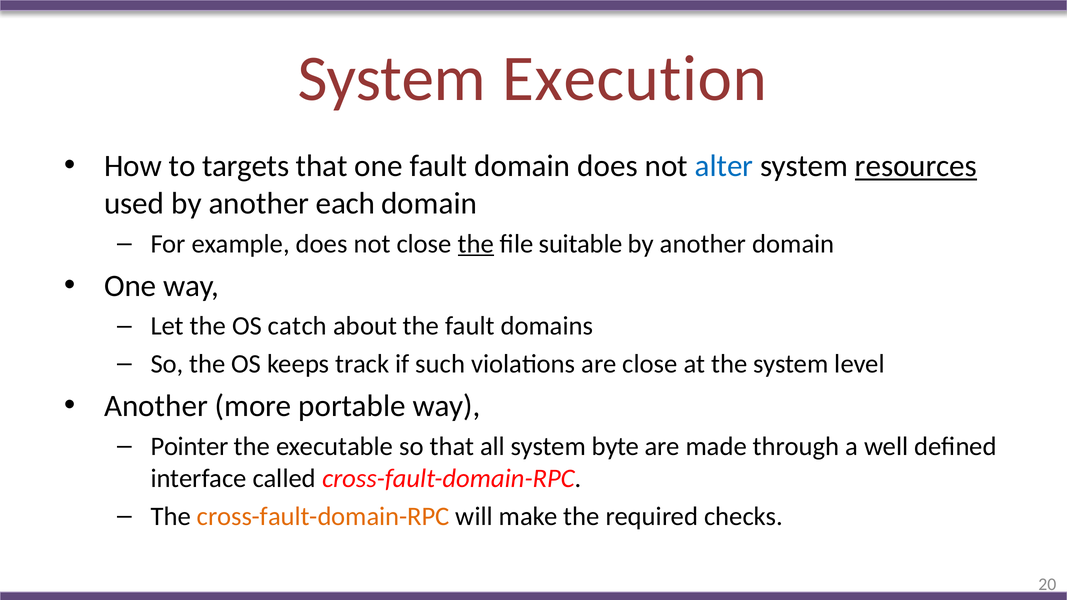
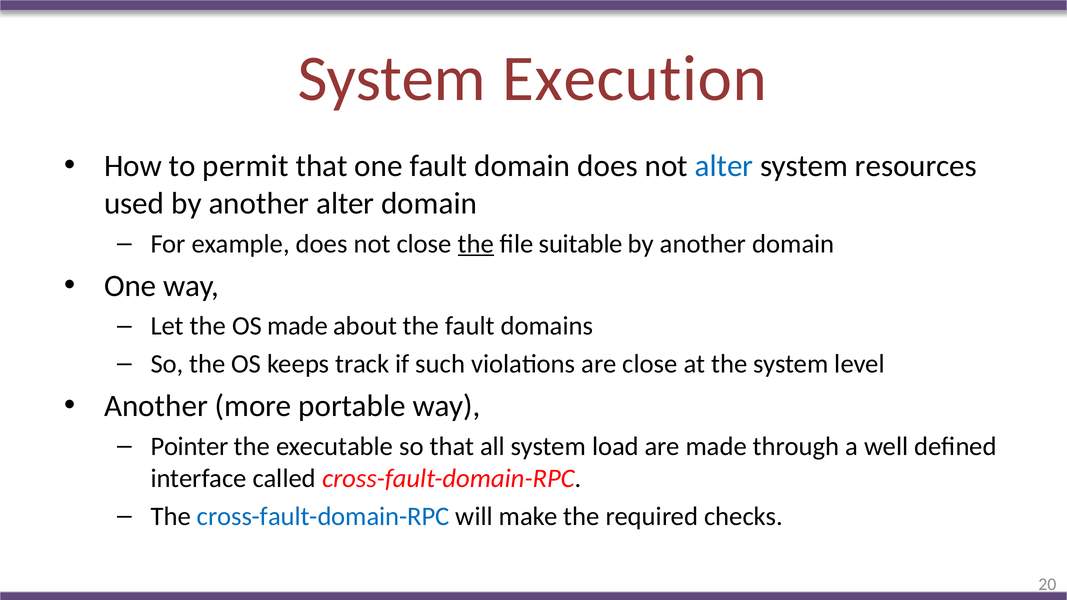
targets: targets -> permit (245, 166)
resources underline: present -> none (916, 166)
another each: each -> alter (345, 204)
OS catch: catch -> made (298, 326)
byte: byte -> load (615, 447)
cross-fault-domain-RPC colour: orange -> blue (323, 517)
